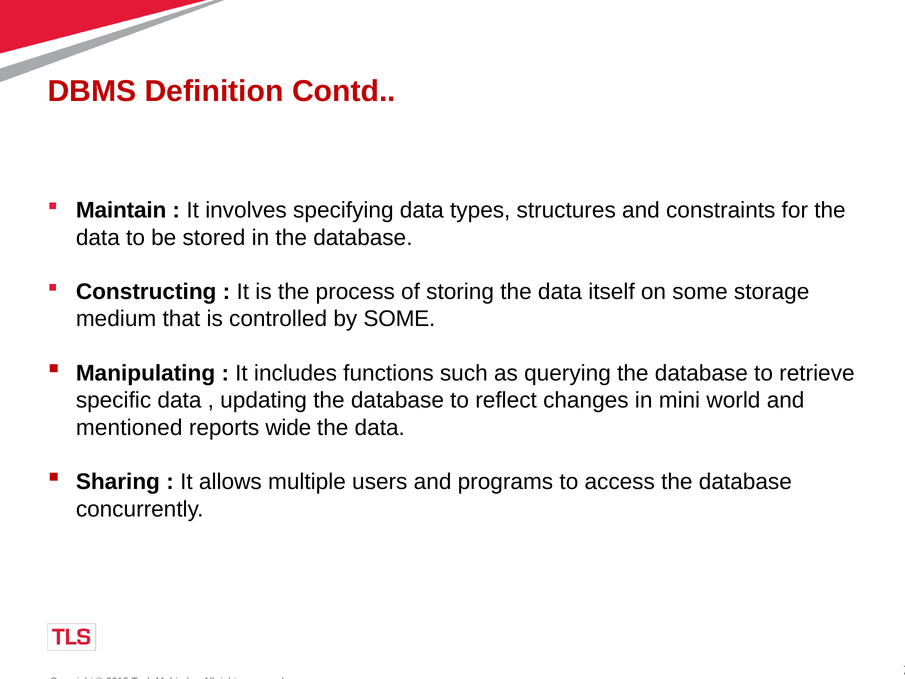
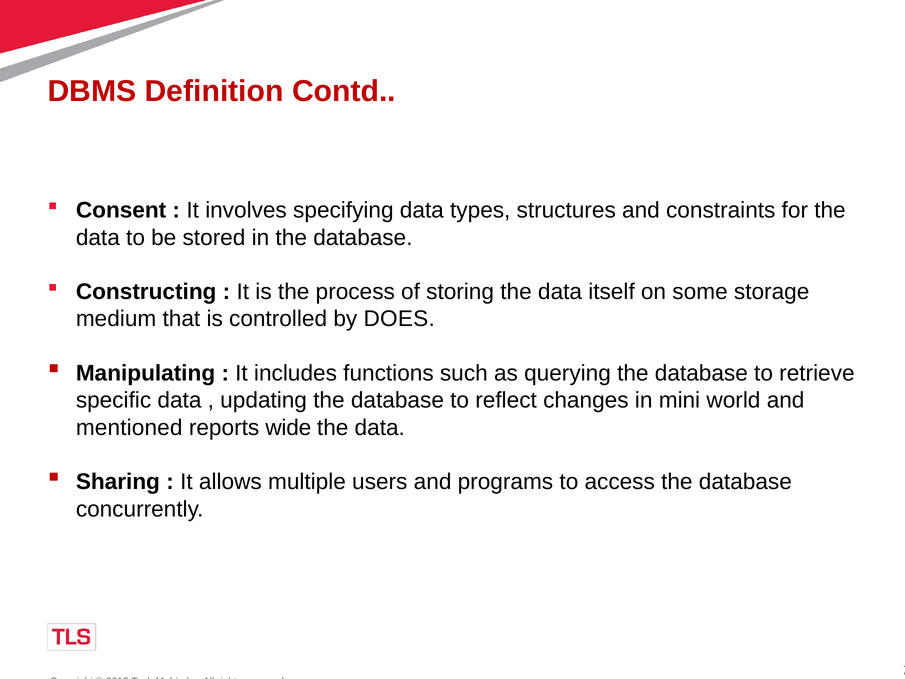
Maintain: Maintain -> Consent (121, 210)
by SOME: SOME -> DOES (399, 319)
